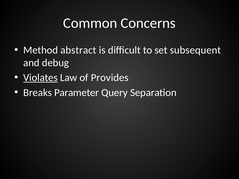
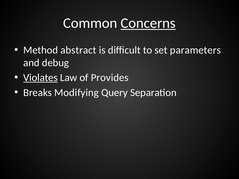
Concerns underline: none -> present (148, 23)
subsequent: subsequent -> parameters (195, 50)
Parameter: Parameter -> Modifying (77, 93)
